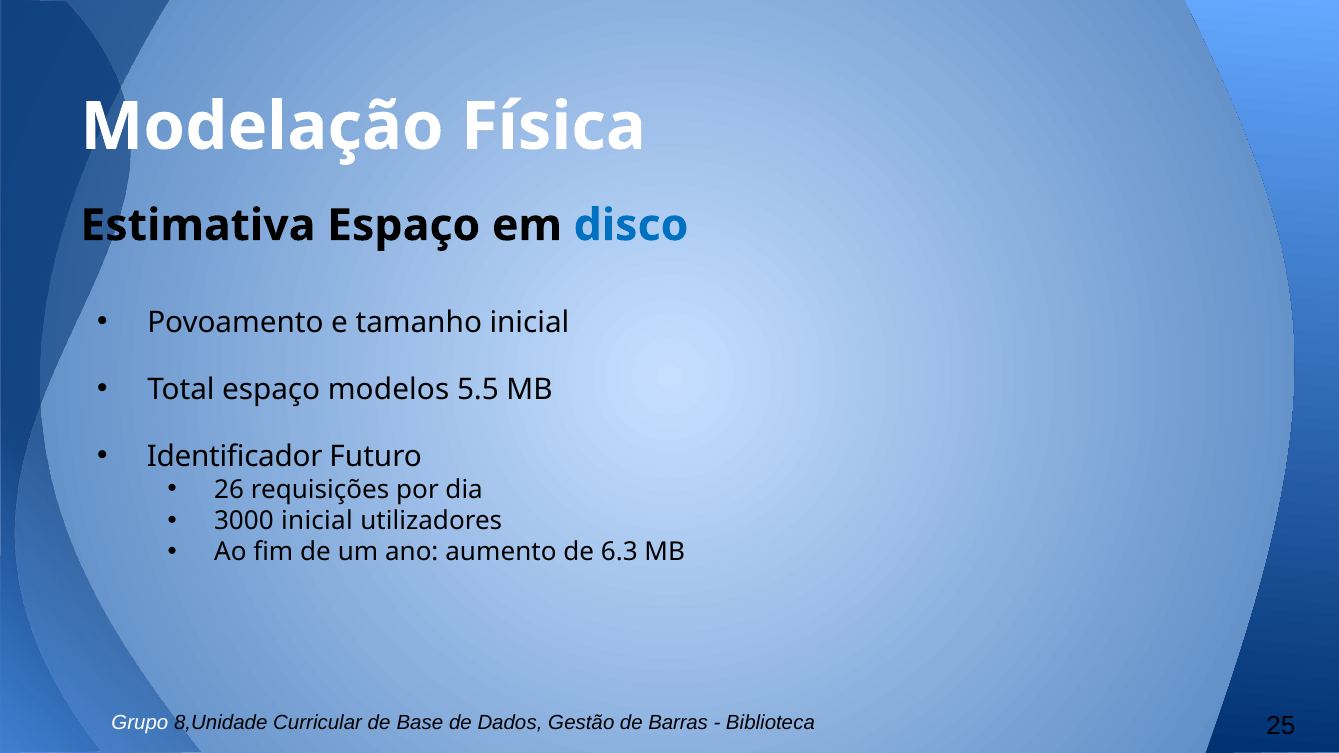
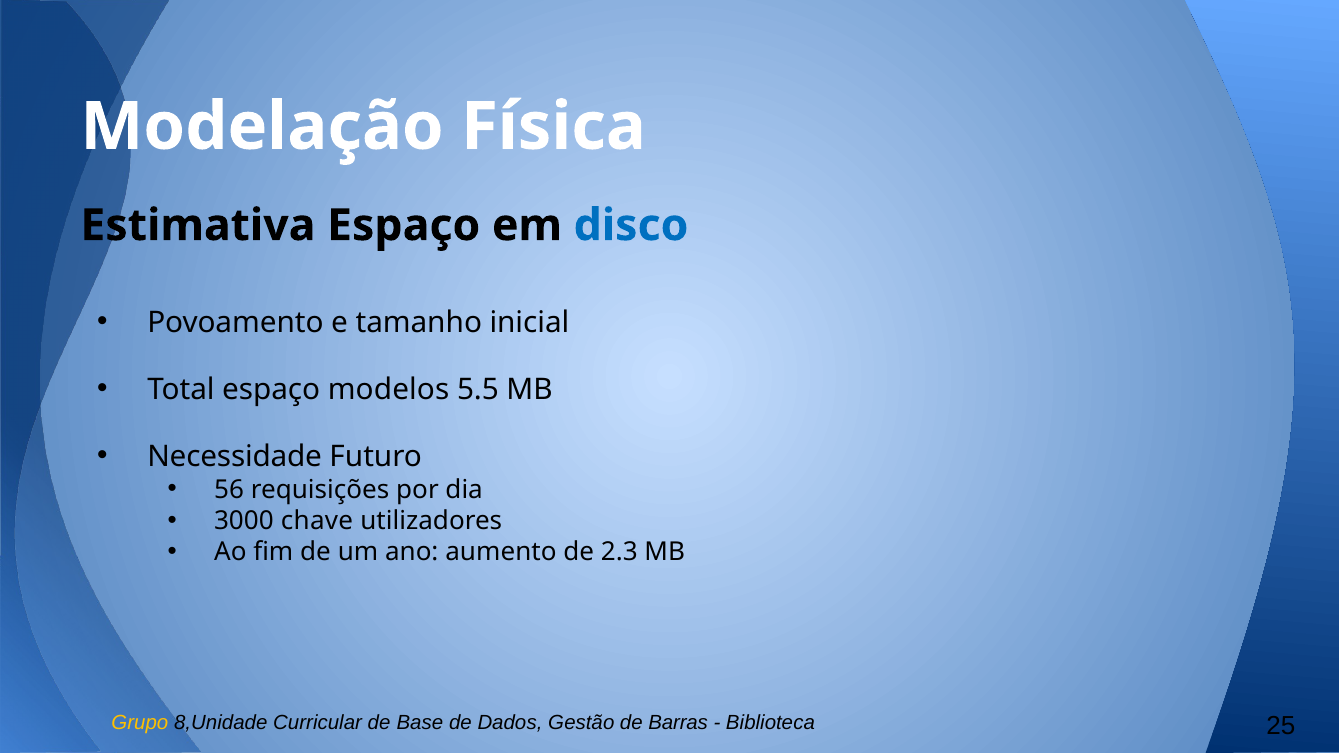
Identificador: Identificador -> Necessidade (235, 457)
26: 26 -> 56 (229, 490)
3000 inicial: inicial -> chave (317, 521)
6.3: 6.3 -> 2.3 (619, 552)
Grupo colour: white -> yellow (140, 723)
